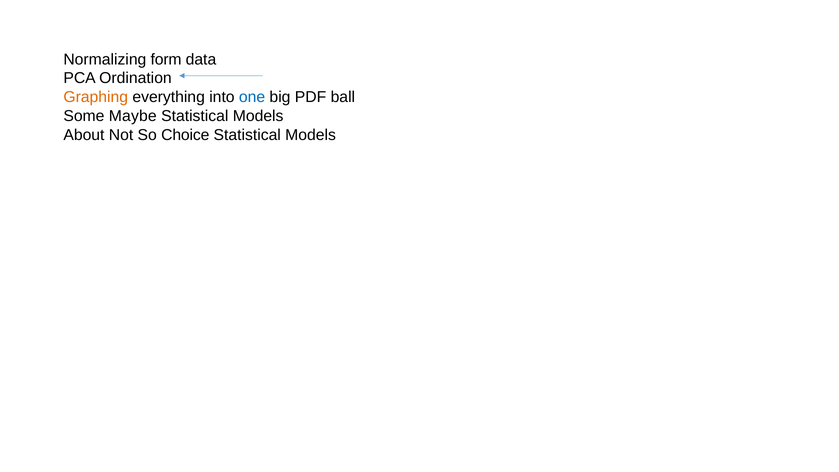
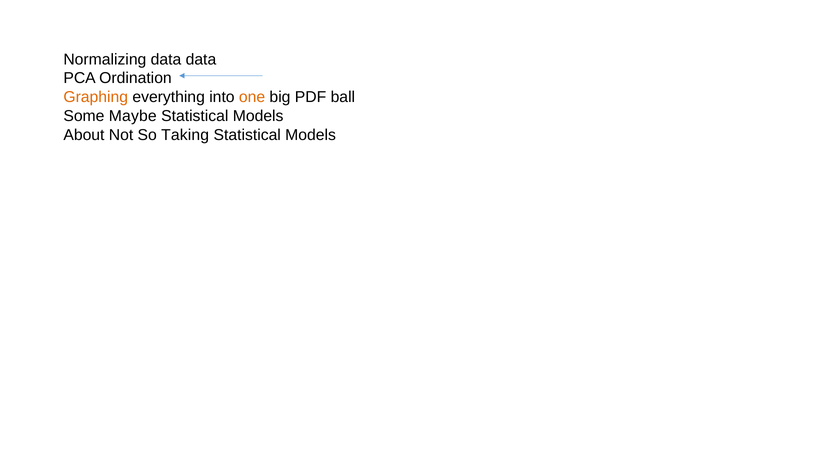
Normalizing form: form -> data (166, 59)
one colour: blue -> orange (252, 97)
Choice: Choice -> Taking (185, 135)
